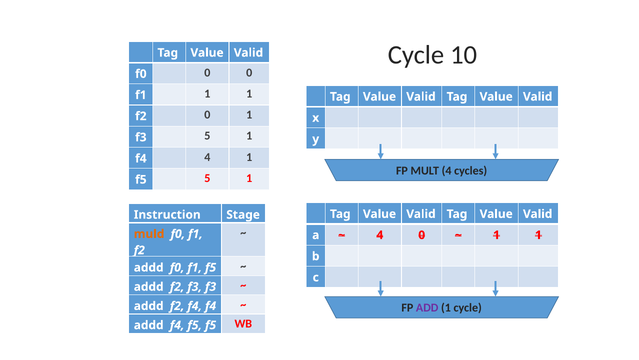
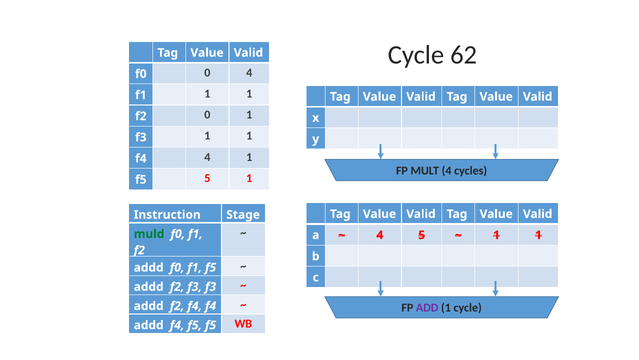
10: 10 -> 62 (464, 55)
0 0: 0 -> 4 (249, 72)
f3 5: 5 -> 1 (207, 136)
muld colour: orange -> green (149, 234)
4 0: 0 -> 5 (422, 235)
